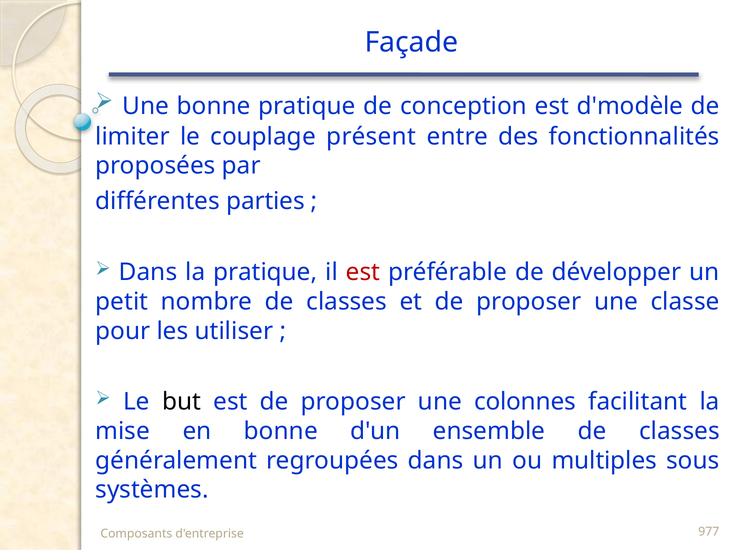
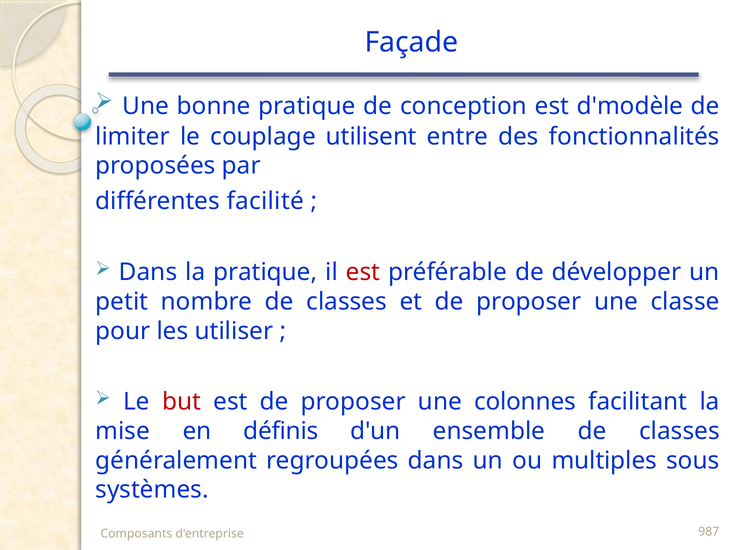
présent: présent -> utilisent (371, 137)
parties: parties -> facilité (265, 201)
but colour: black -> red (181, 402)
en bonne: bonne -> définis (281, 431)
977: 977 -> 987 (709, 532)
